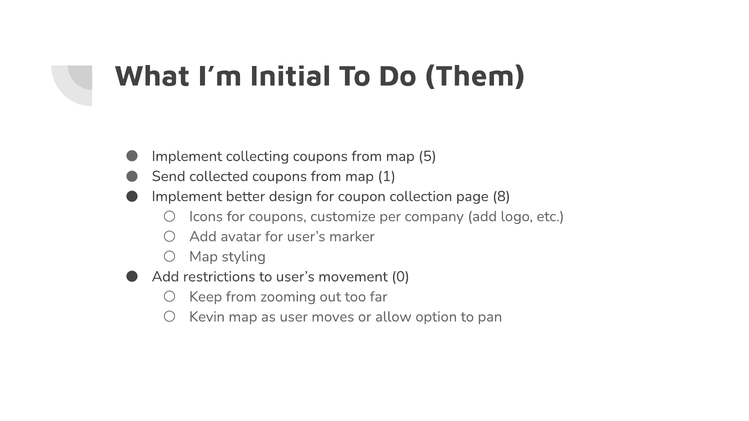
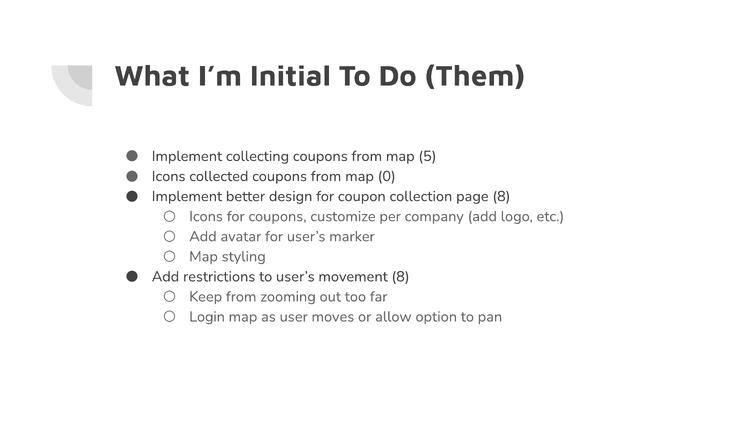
Send: Send -> Icons (169, 176)
1: 1 -> 0 (387, 176)
movement 0: 0 -> 8 (401, 277)
Kevin: Kevin -> Login (207, 317)
